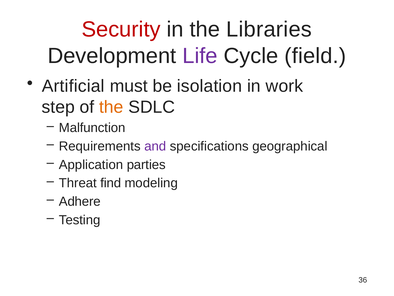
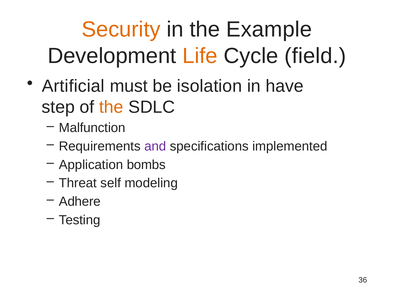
Security colour: red -> orange (121, 29)
Libraries: Libraries -> Example (269, 29)
Life colour: purple -> orange (200, 56)
work: work -> have (285, 86)
geographical: geographical -> implemented (290, 146)
parties: parties -> bombs (146, 164)
find: find -> self (111, 183)
